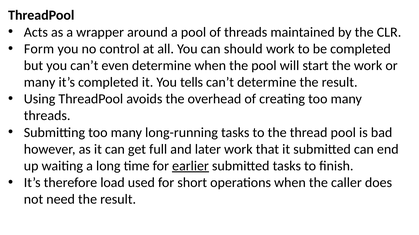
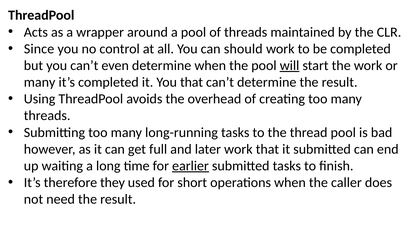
Form: Form -> Since (39, 49)
will underline: none -> present (290, 66)
You tells: tells -> that (192, 83)
load: load -> they (113, 183)
